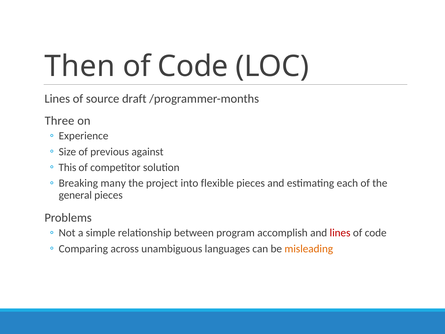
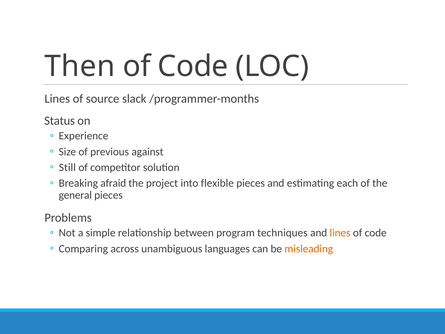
draft: draft -> slack (134, 99)
Three: Three -> Status (60, 121)
This: This -> Still (67, 167)
many: many -> afraid (113, 183)
accomplish: accomplish -> techniques (282, 233)
lines colour: red -> orange (340, 233)
